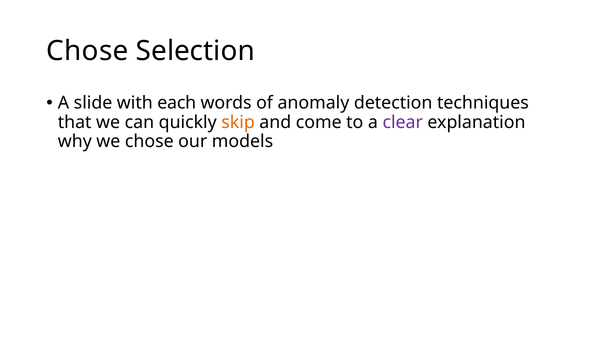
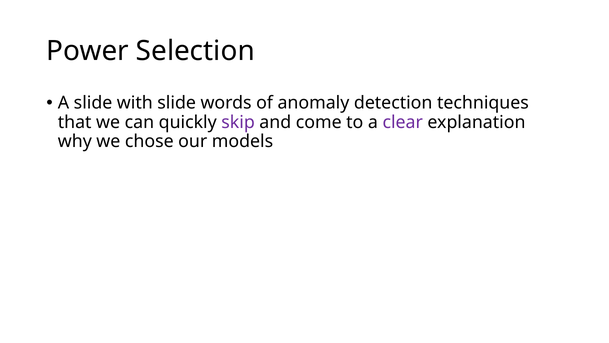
Chose: Chose -> Power (88, 51)
with each: each -> slide (177, 103)
skip colour: orange -> purple (238, 122)
